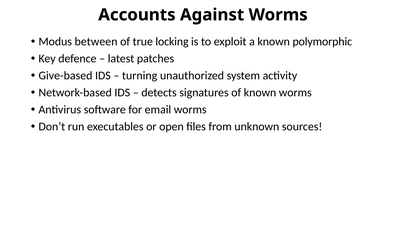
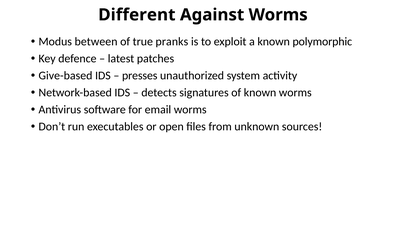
Accounts: Accounts -> Different (137, 15)
locking: locking -> pranks (172, 42)
turning: turning -> presses (140, 76)
